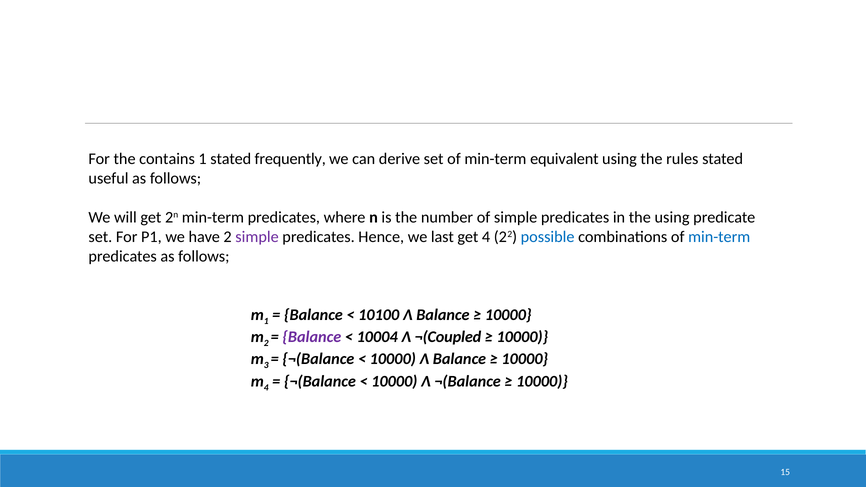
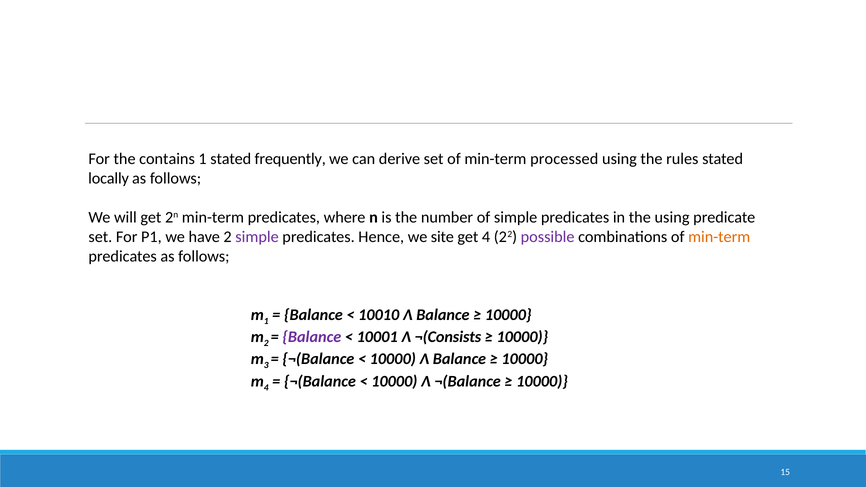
equivalent: equivalent -> processed (564, 159)
useful: useful -> locally (109, 178)
last: last -> site (442, 237)
possible colour: blue -> purple (548, 237)
min-term colour: blue -> orange (719, 237)
10100: 10100 -> 10010 (379, 315)
10004: 10004 -> 10001 (377, 337)
¬(Coupled: ¬(Coupled -> ¬(Consists (448, 337)
